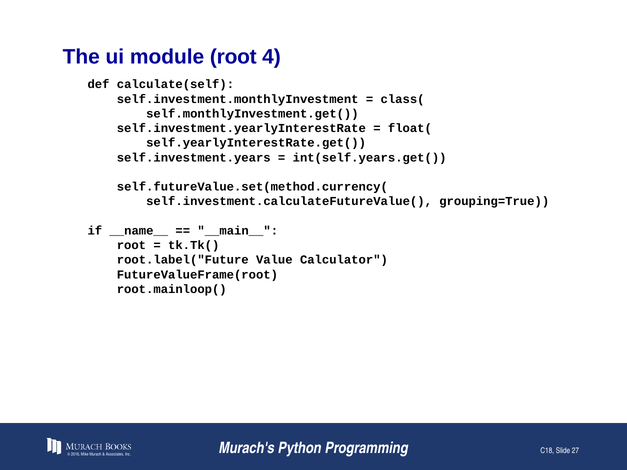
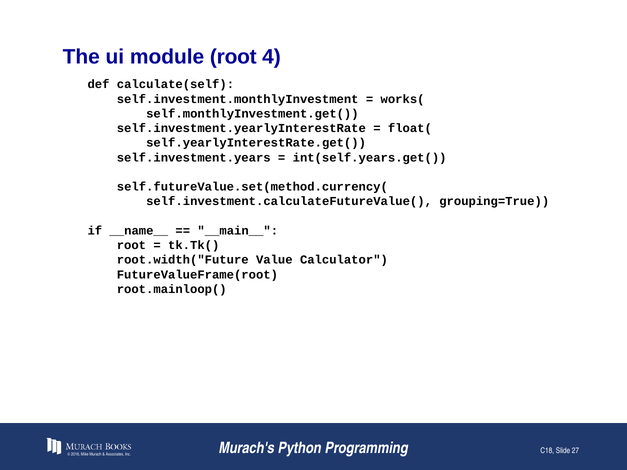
class(: class( -> works( (403, 99)
root.label("Future: root.label("Future -> root.width("Future (183, 260)
